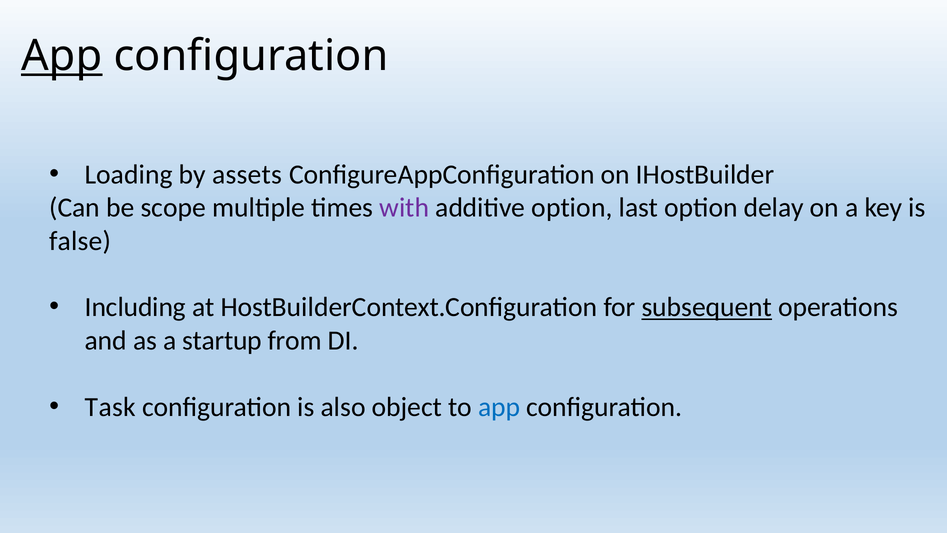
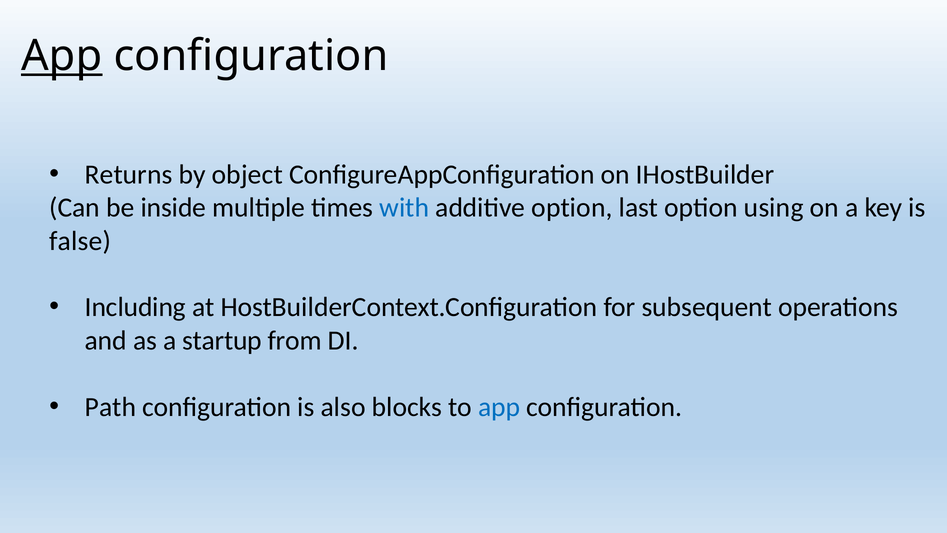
Loading: Loading -> Returns (129, 175)
assets: assets -> object (247, 175)
scope: scope -> inside (173, 208)
with colour: purple -> blue (404, 208)
delay: delay -> using (774, 208)
subsequent underline: present -> none (707, 307)
Task: Task -> Path (110, 407)
object: object -> blocks (407, 407)
